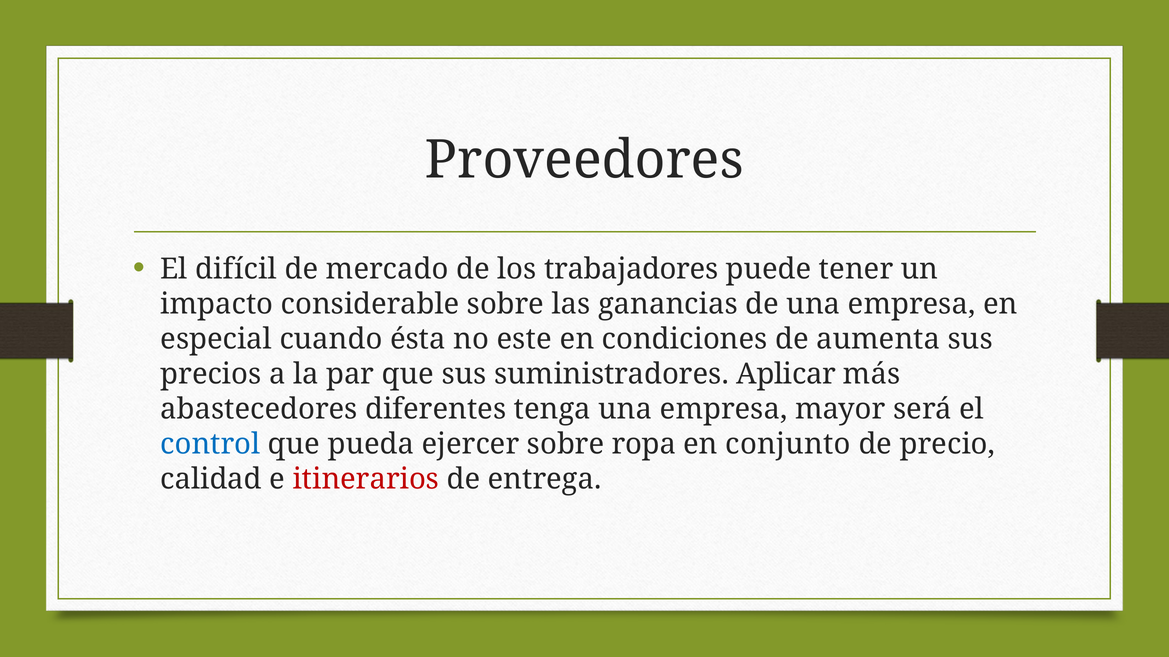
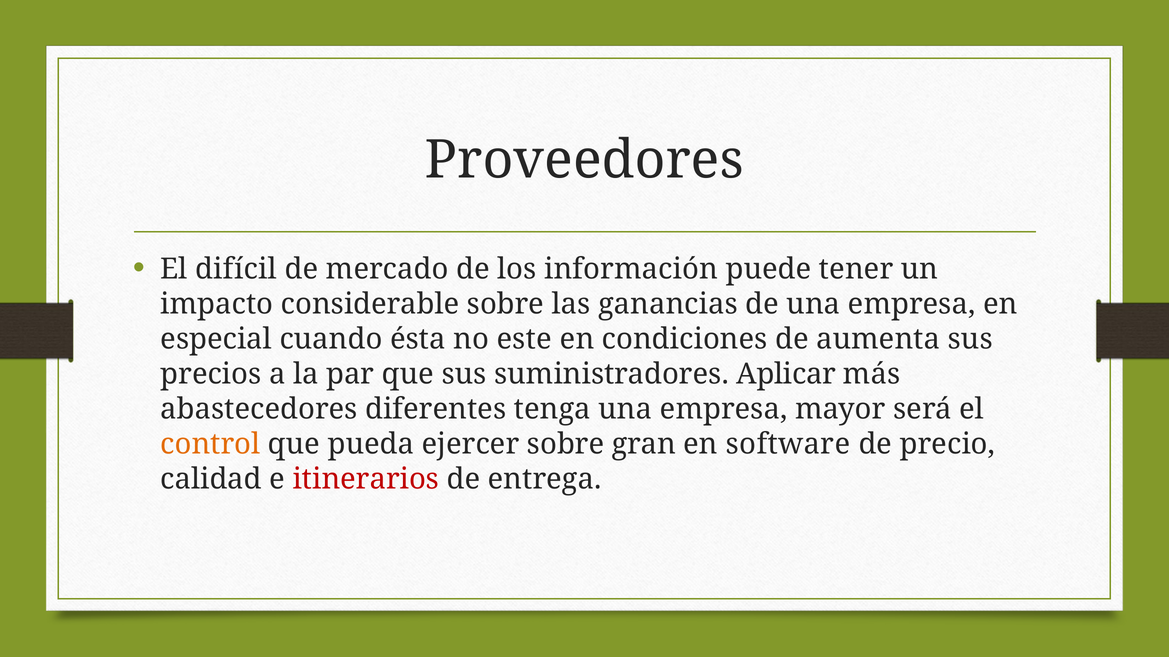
trabajadores: trabajadores -> información (631, 269)
control colour: blue -> orange (210, 444)
ropa: ropa -> gran (644, 444)
conjunto: conjunto -> software (788, 444)
